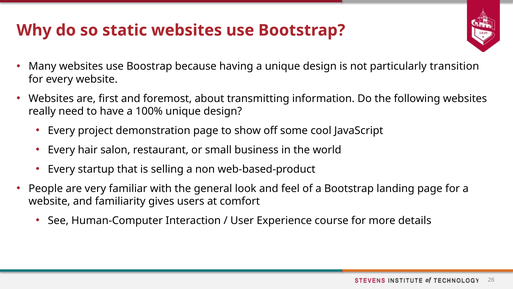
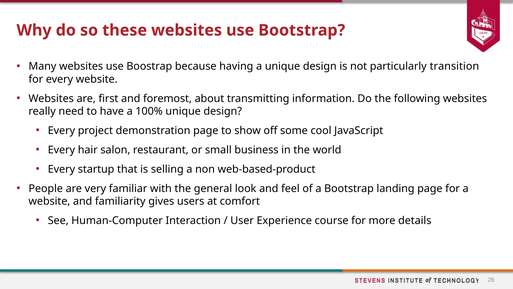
static: static -> these (125, 30)
